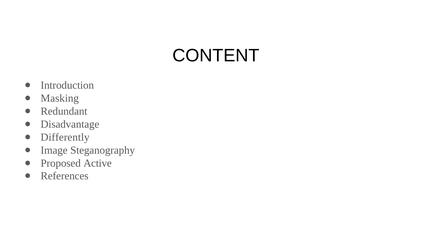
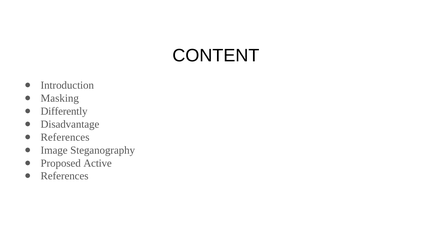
Redundant: Redundant -> Differently (64, 111)
Differently: Differently -> References (65, 137)
